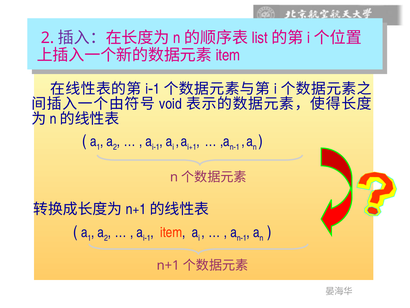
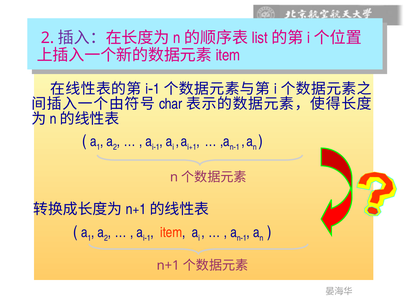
void: void -> char (171, 104)
